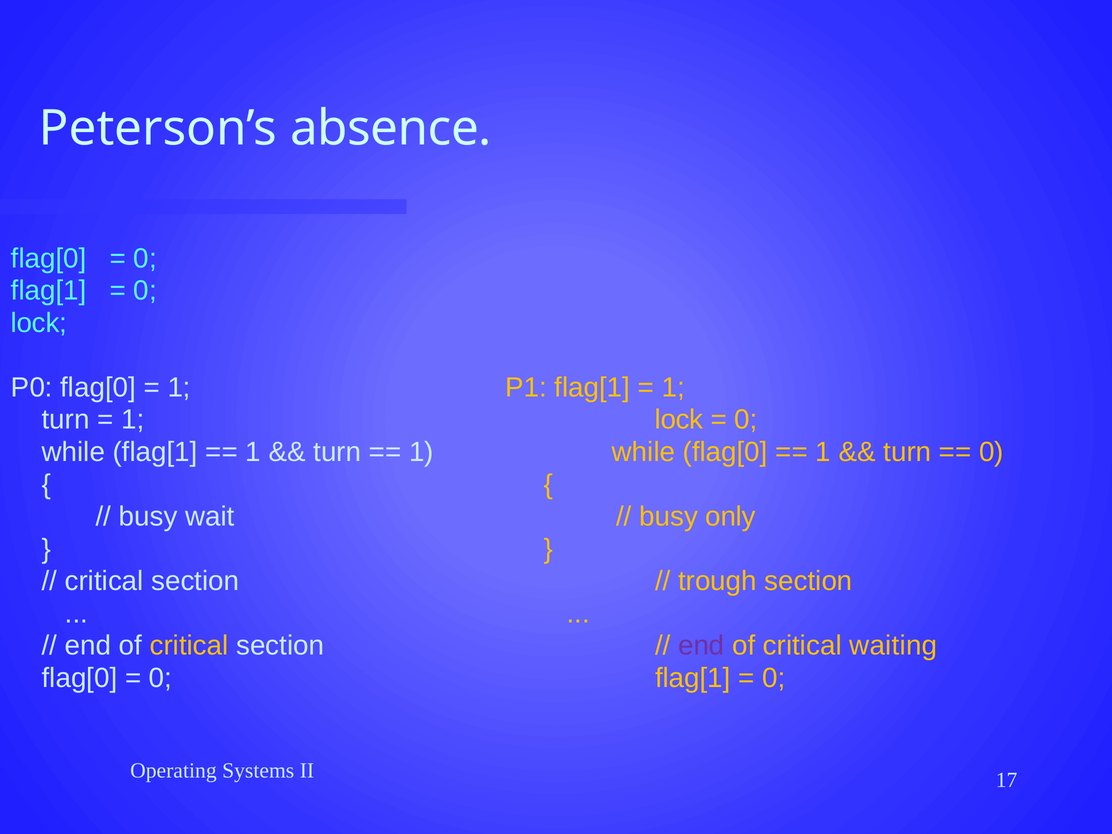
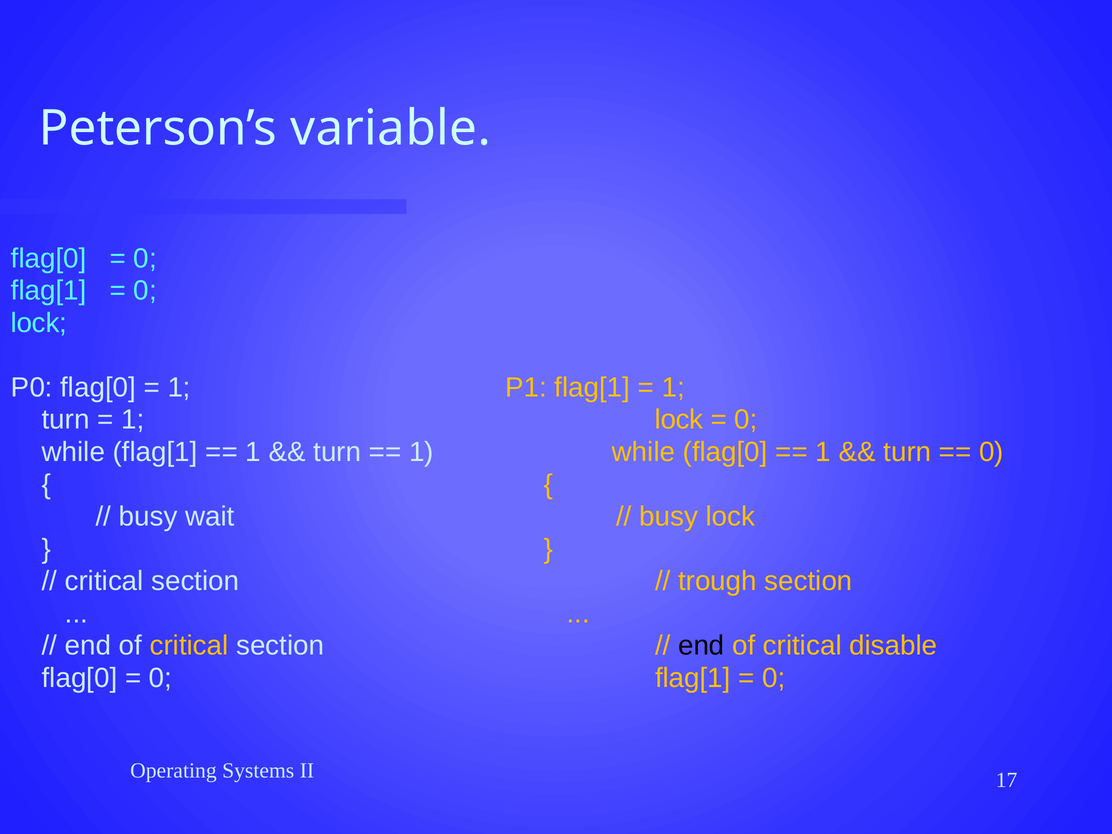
absence: absence -> variable (390, 129)
busy only: only -> lock (730, 517)
end colour: purple -> black (701, 646)
waiting: waiting -> disable (893, 646)
